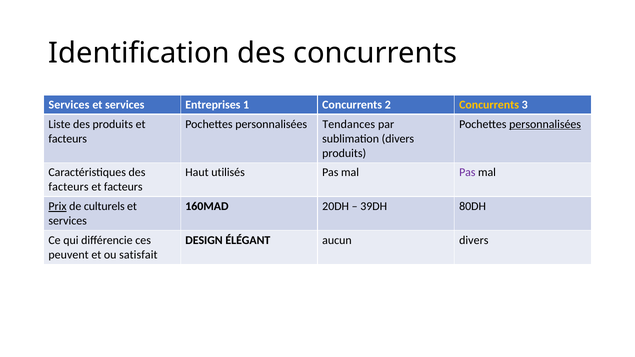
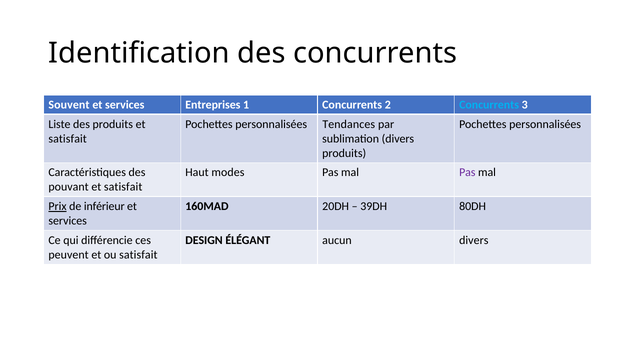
Services: Services -> Souvent (69, 105)
Concurrents colour: yellow -> light blue (489, 105)
personnalisées underline: present -> none (545, 124)
facteurs: facteurs -> satisfait (68, 139)
utilisés: utilisés -> modes (228, 173)
facteurs: facteurs -> pouvant (69, 187)
facteurs: facteurs -> satisfait (123, 187)
culturels: culturels -> inférieur (104, 206)
